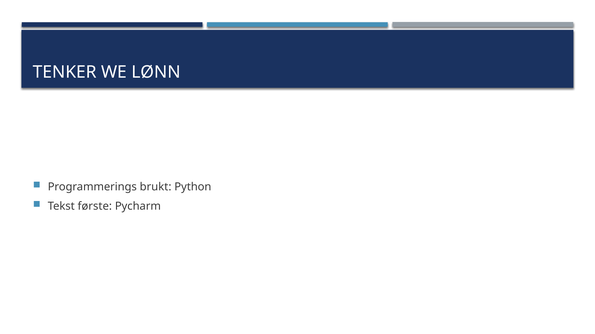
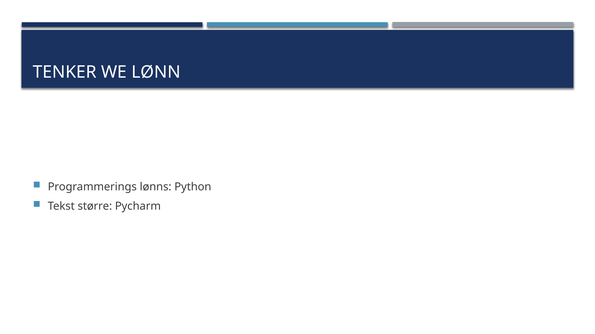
brukt: brukt -> lønns (156, 187)
første: første -> større (95, 207)
